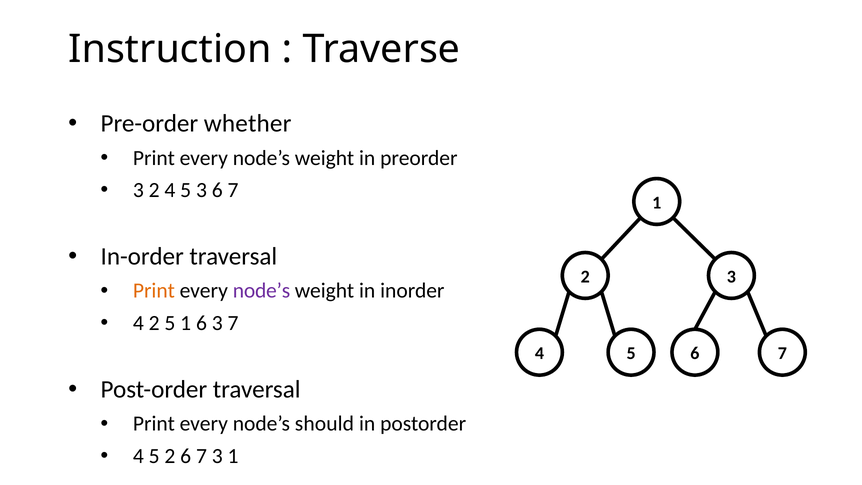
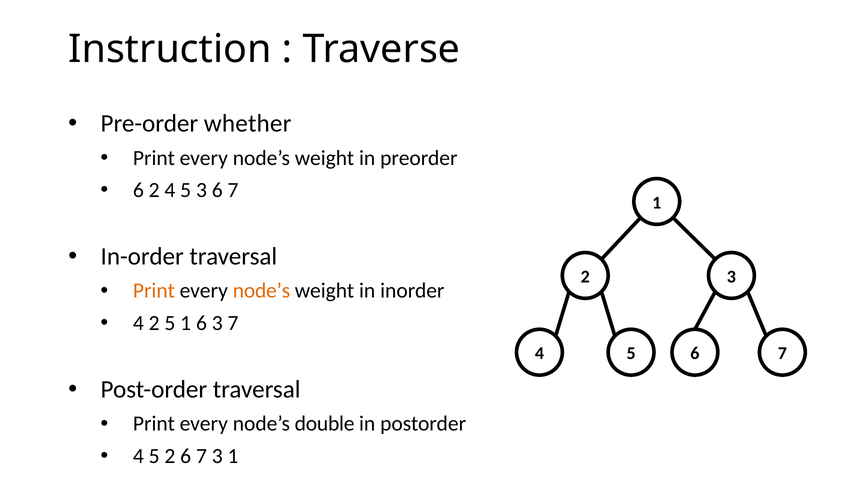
3: 3 -> 6 (138, 190)
node’s colour: purple -> orange (261, 291)
should: should -> double (325, 424)
